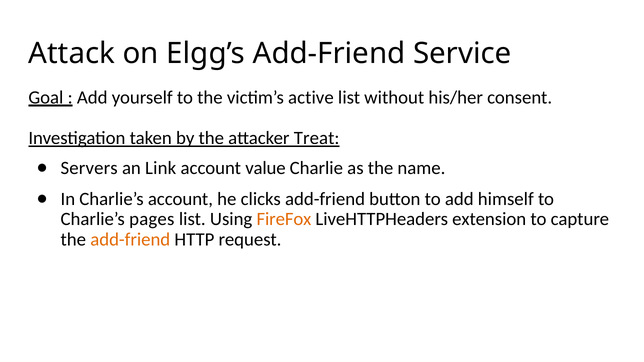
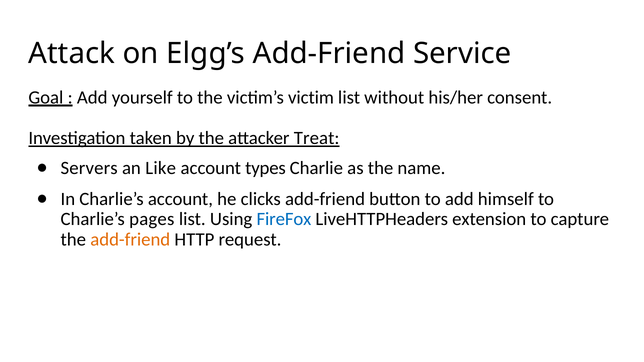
active: active -> victim (311, 98)
Link: Link -> Like (161, 168)
value: value -> types (265, 168)
FireFox colour: orange -> blue (284, 219)
